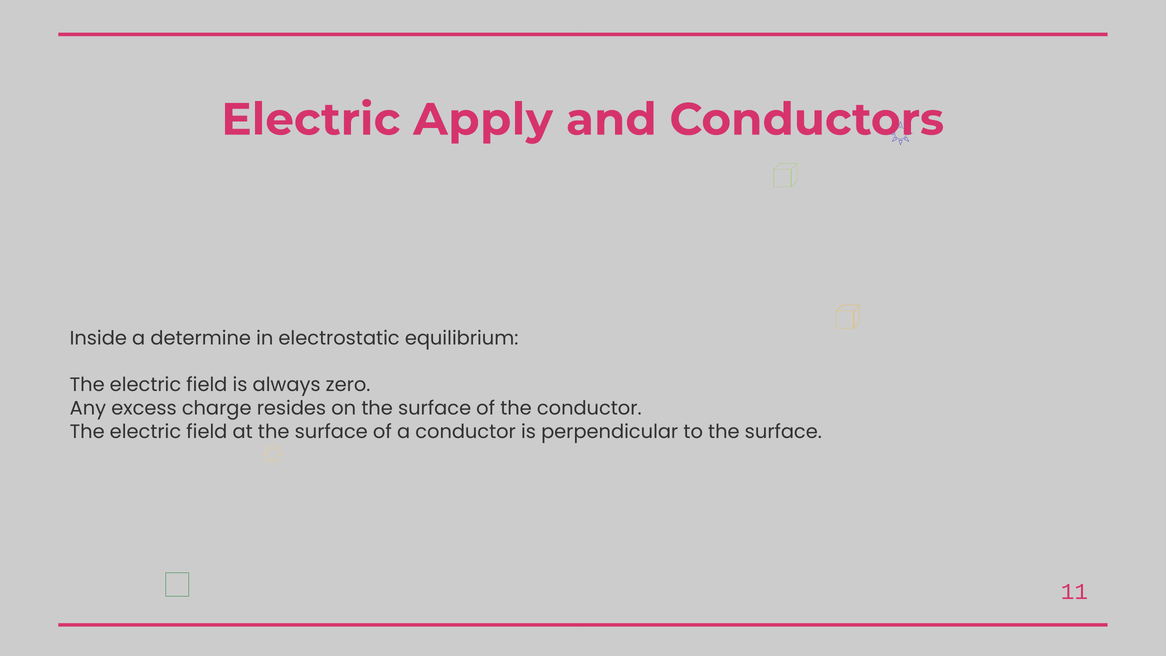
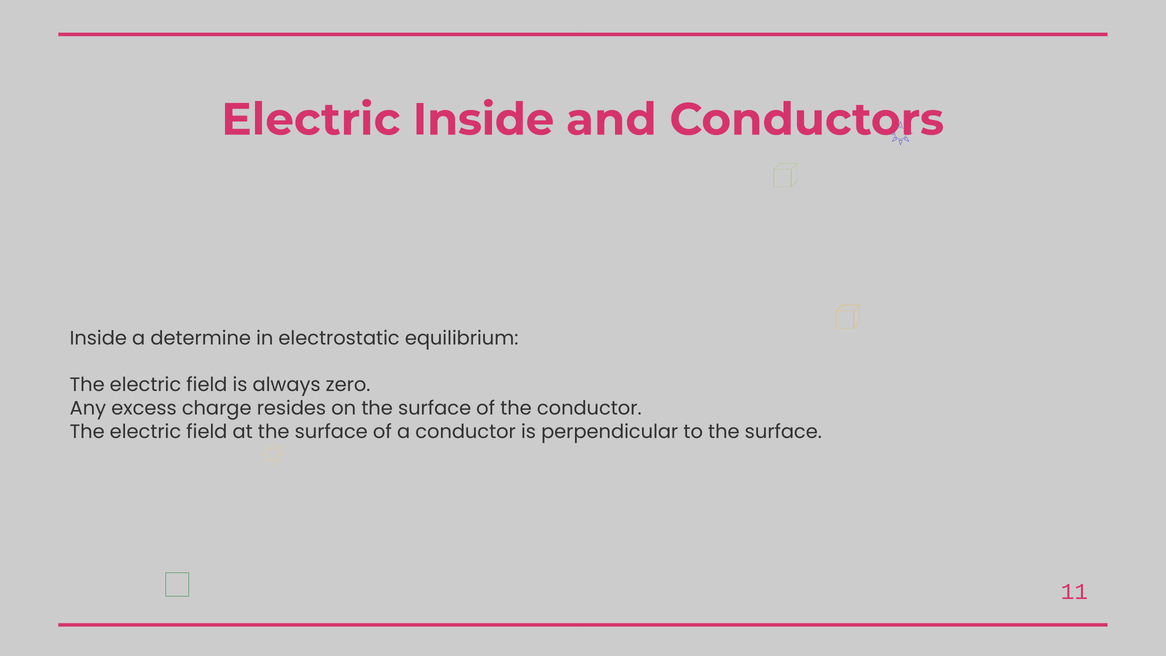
Electric Apply: Apply -> Inside (483, 120)
